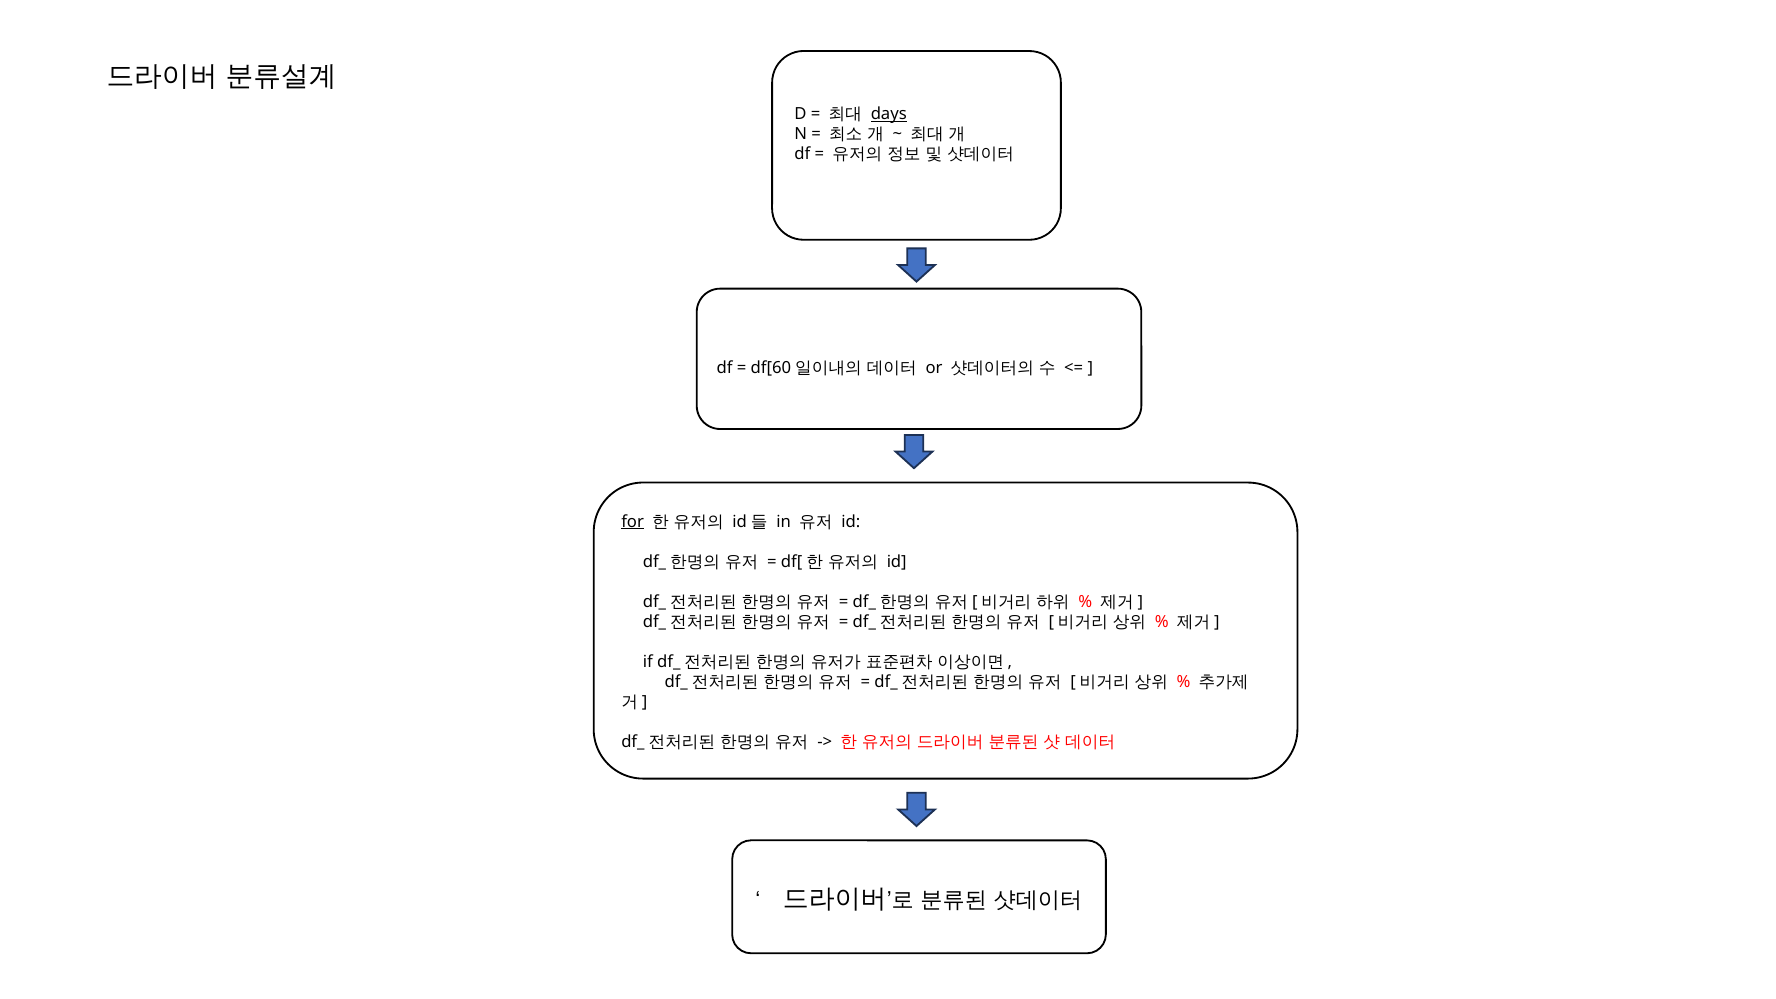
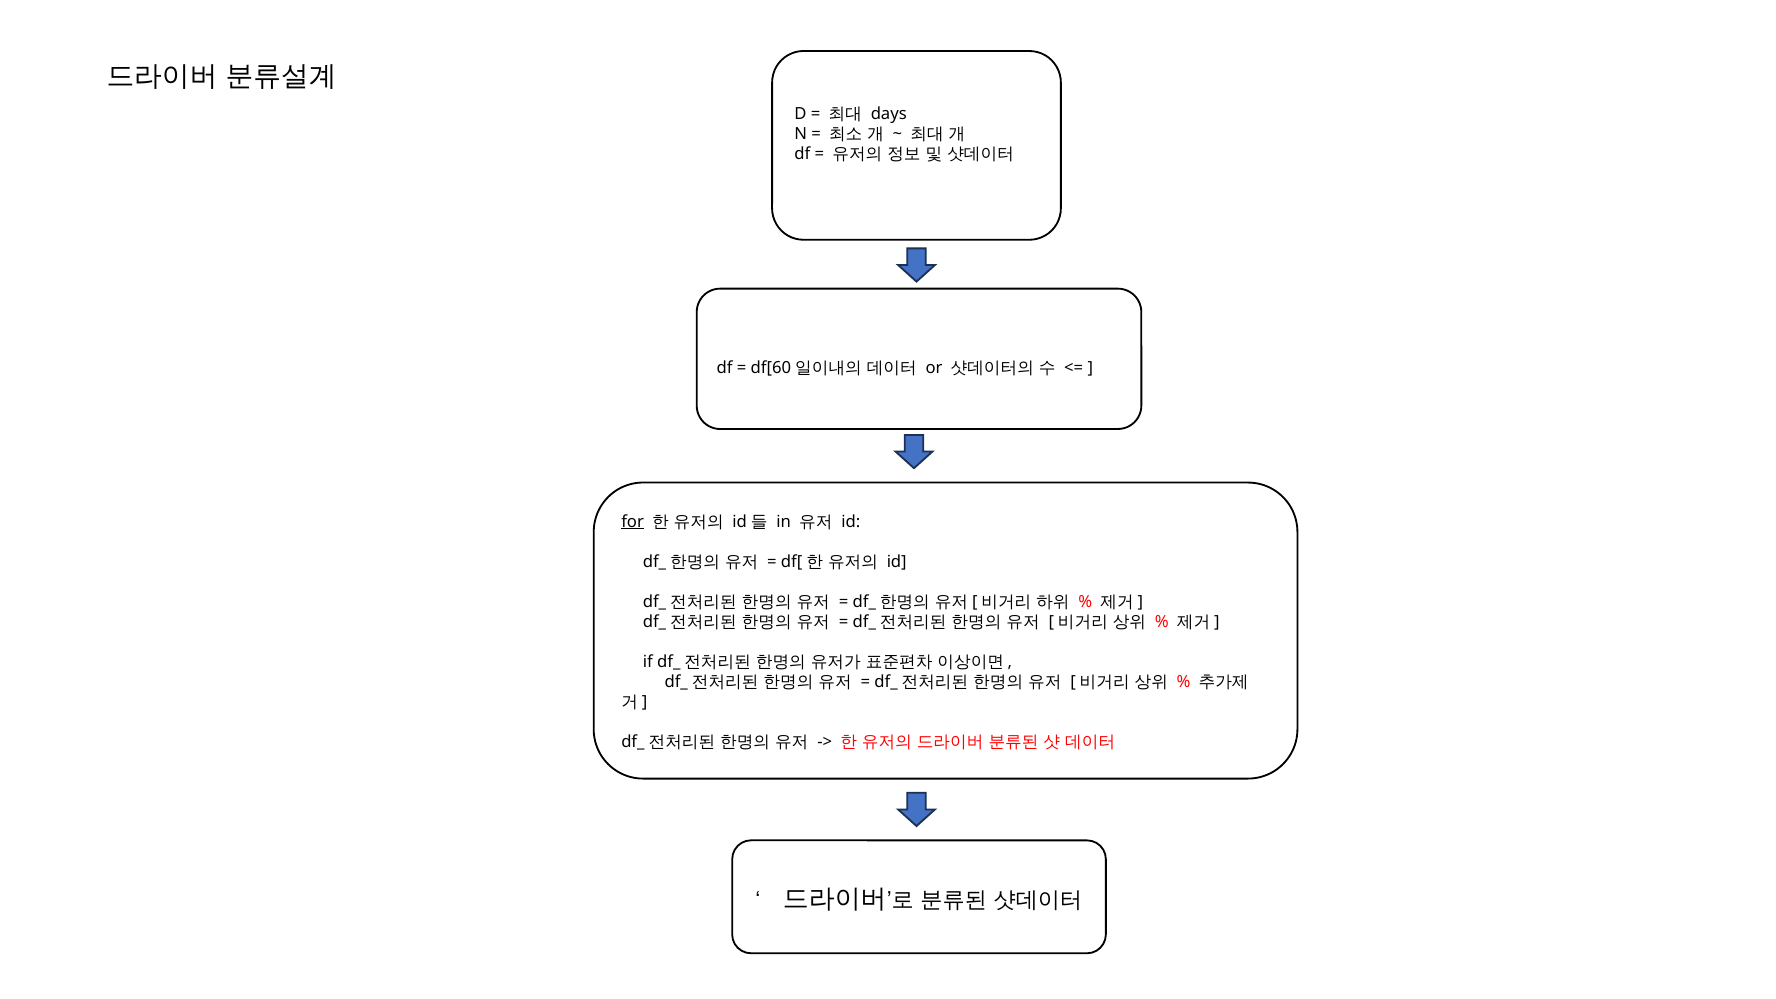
days underline: present -> none (889, 114)
